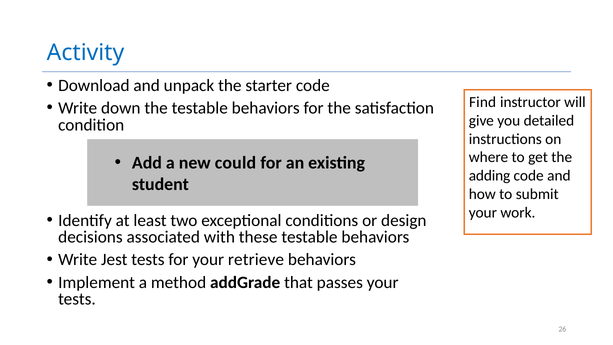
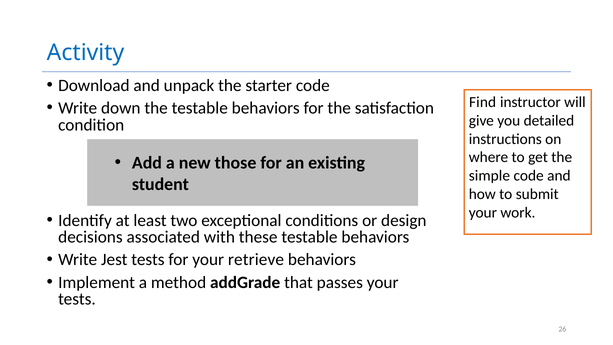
could: could -> those (236, 163)
adding: adding -> simple (489, 176)
